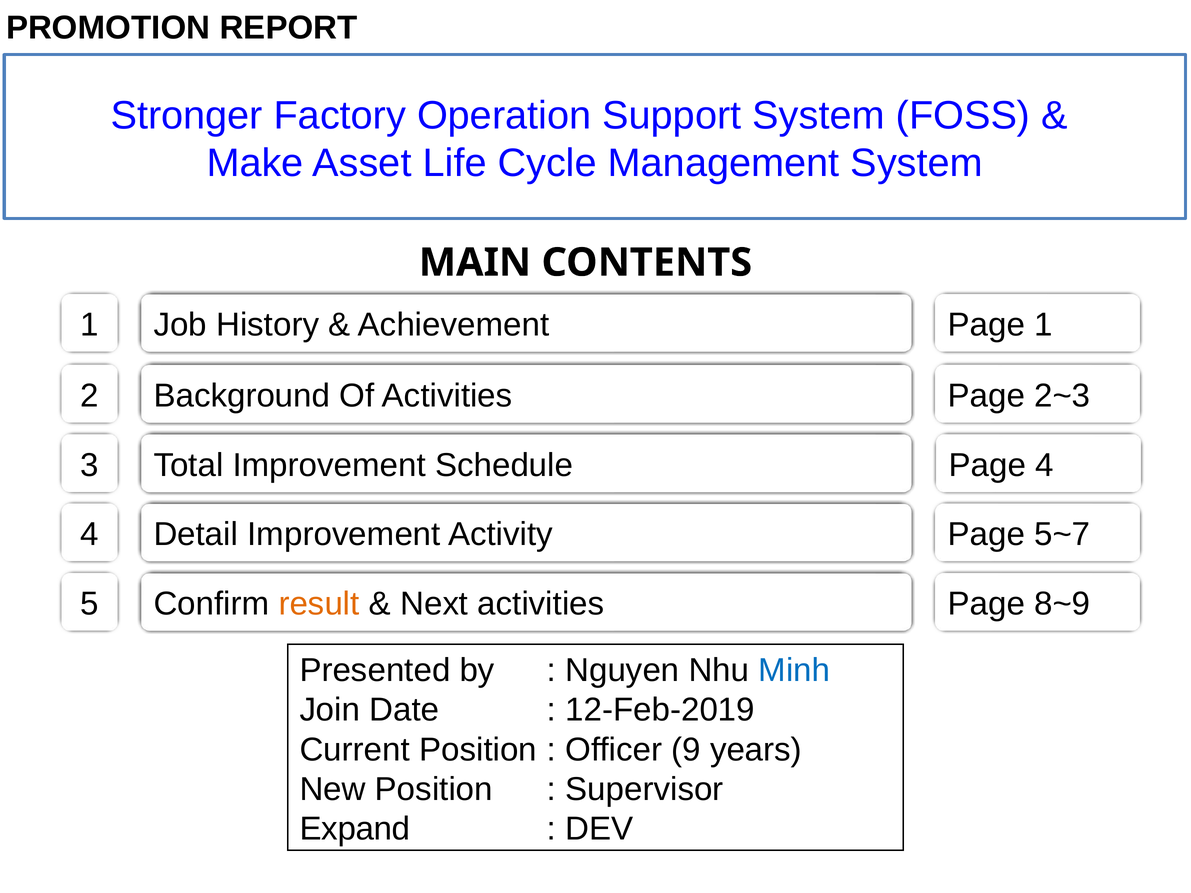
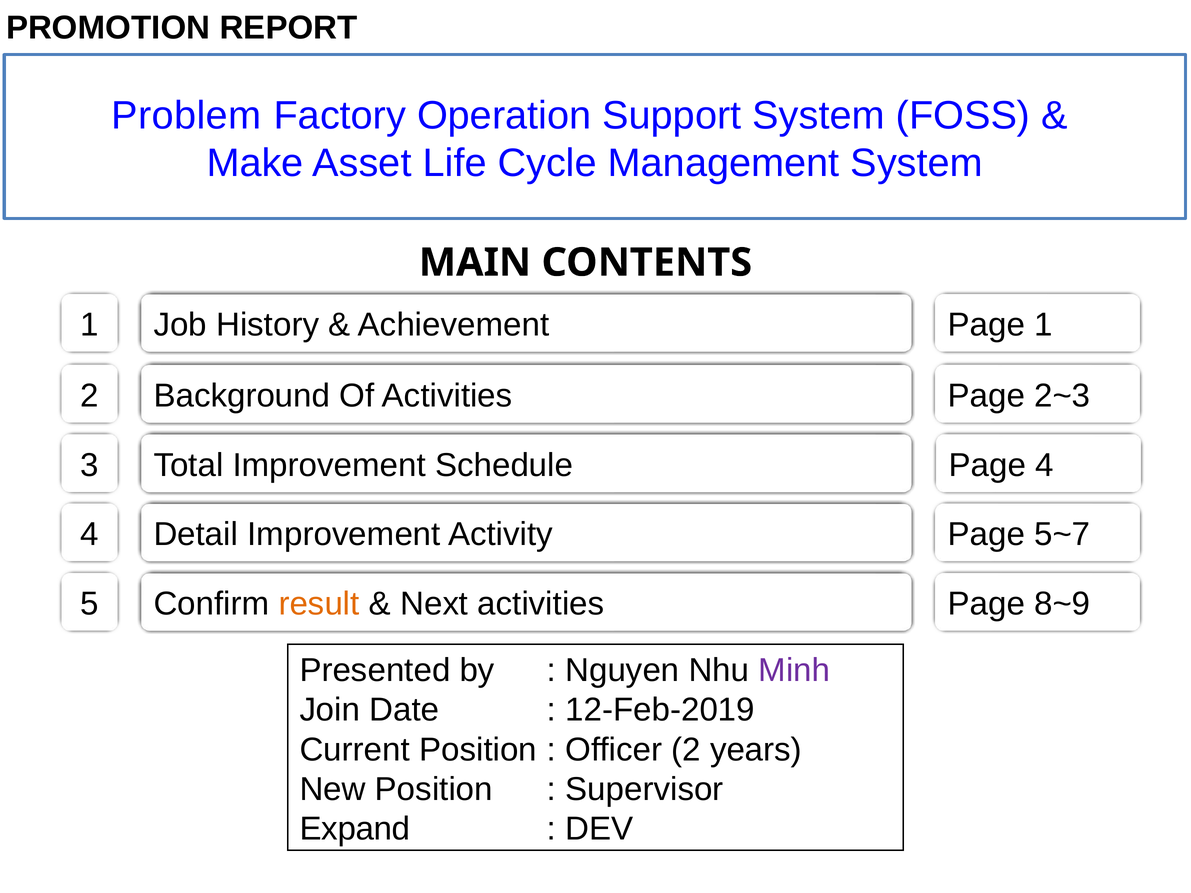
Stronger: Stronger -> Problem (186, 116)
Minh colour: blue -> purple (794, 670)
Officer 9: 9 -> 2 (686, 750)
